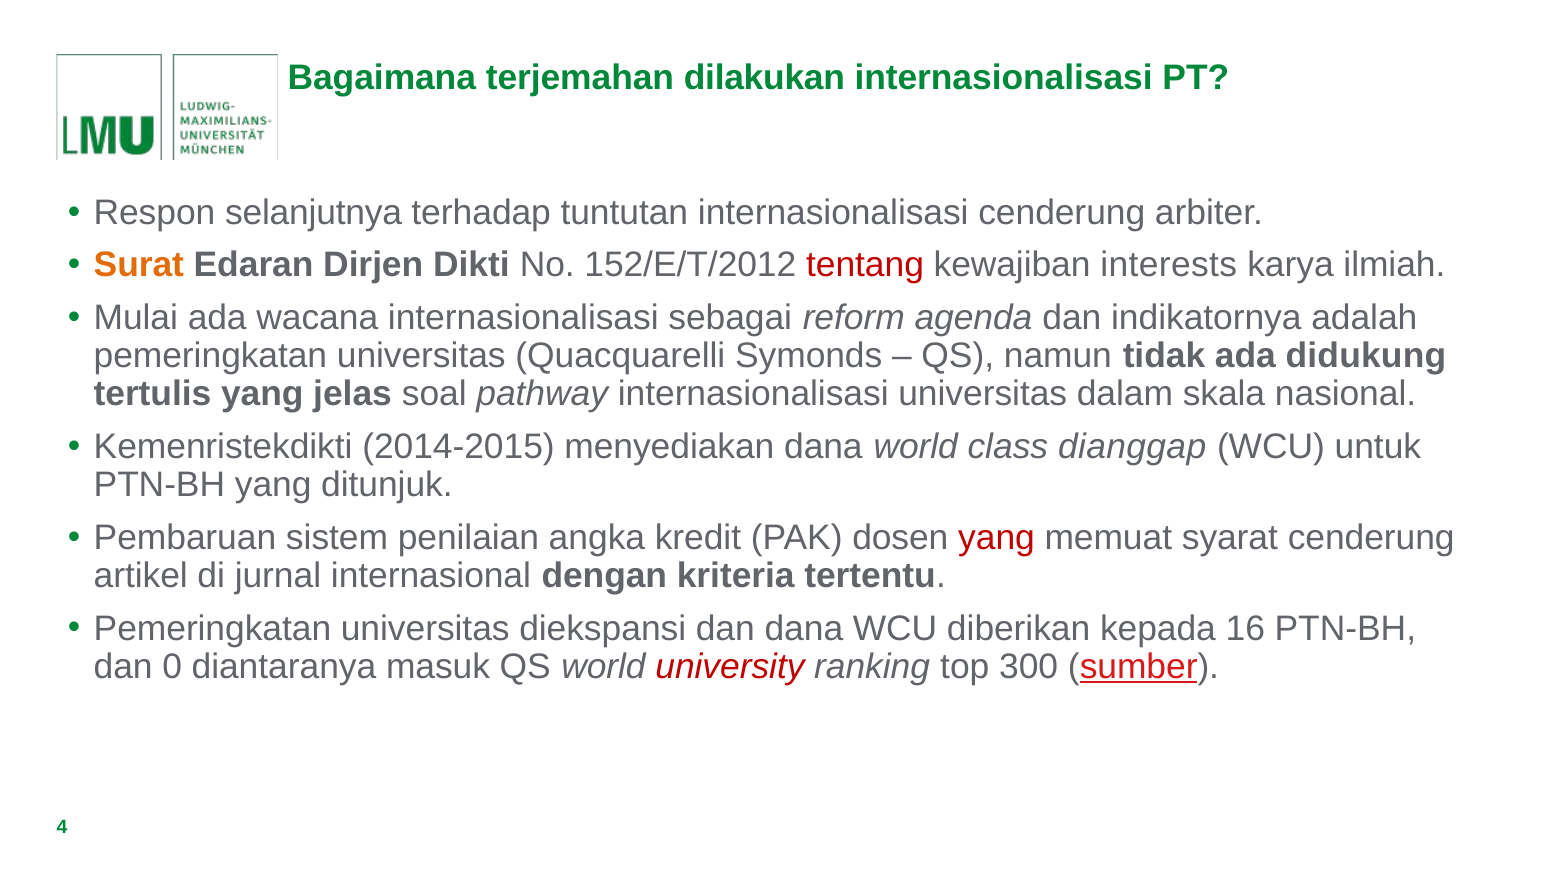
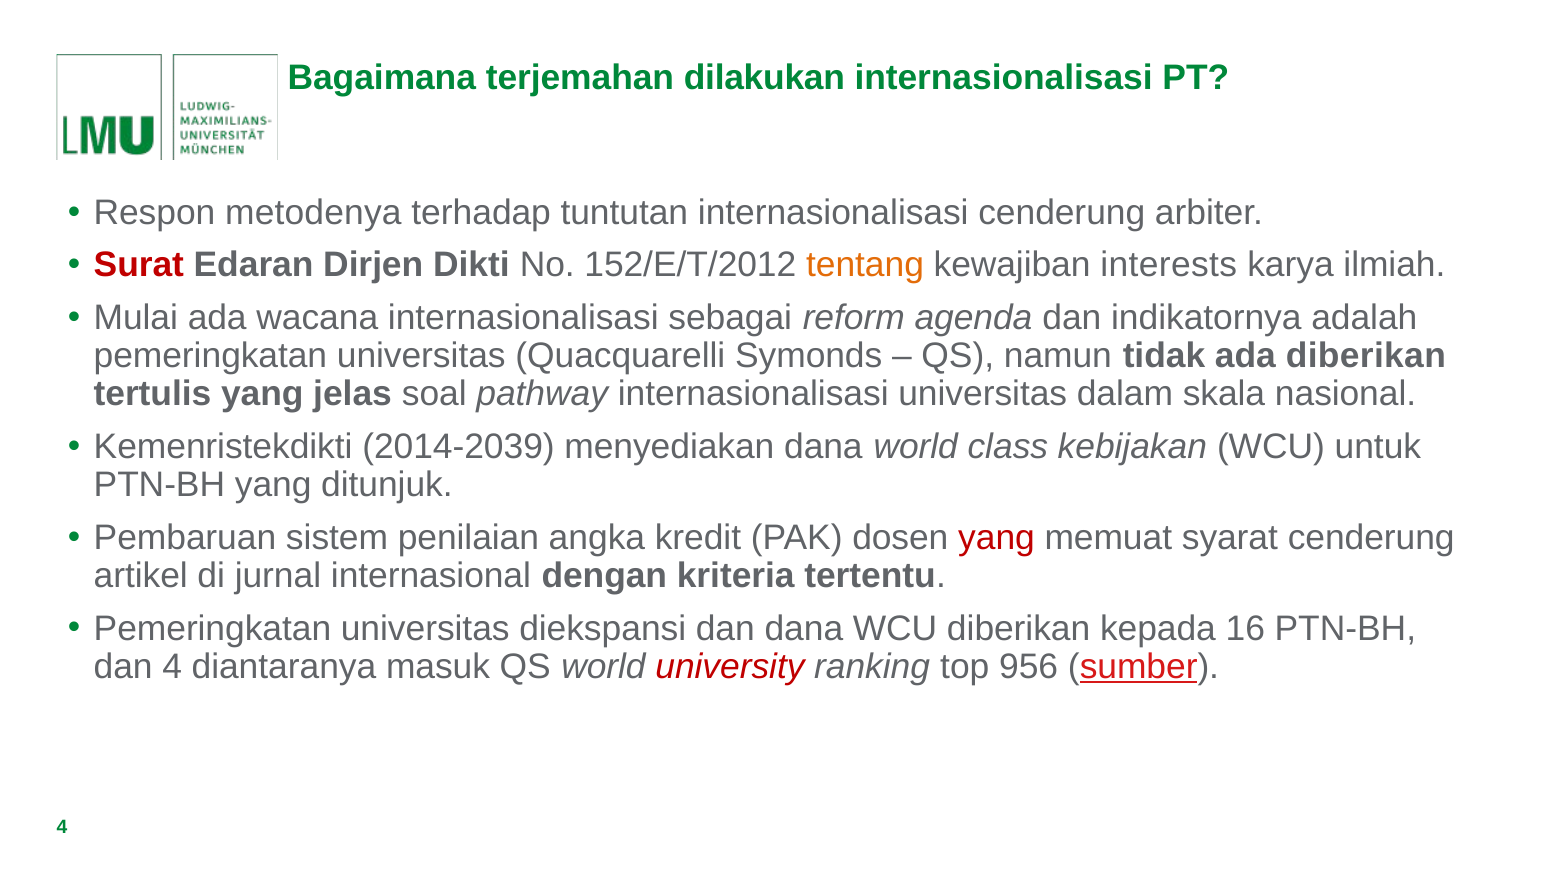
selanjutnya: selanjutnya -> metodenya (313, 213)
Surat colour: orange -> red (139, 265)
tentang colour: red -> orange (865, 265)
ada didukung: didukung -> diberikan (1366, 356)
2014-2015: 2014-2015 -> 2014-2039 (458, 447)
dianggap: dianggap -> kebijakan (1132, 447)
dan 0: 0 -> 4 (172, 667)
300: 300 -> 956 (1029, 667)
